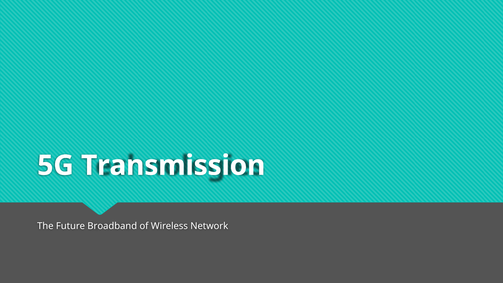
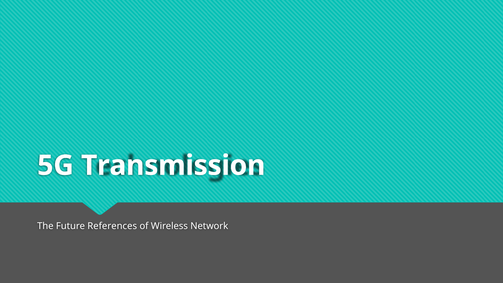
Broadband: Broadband -> References (112, 226)
